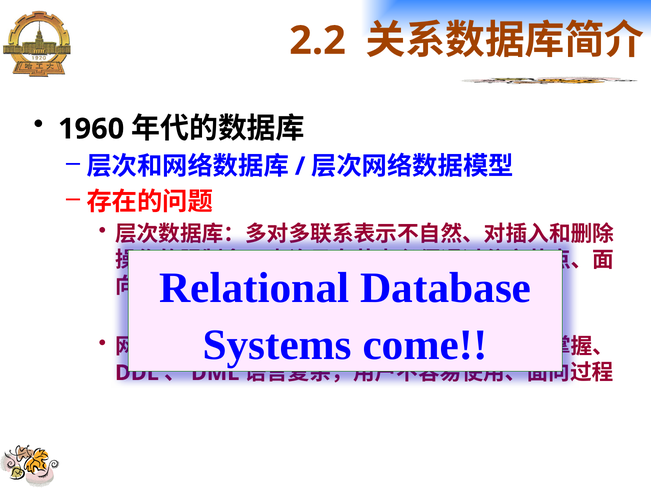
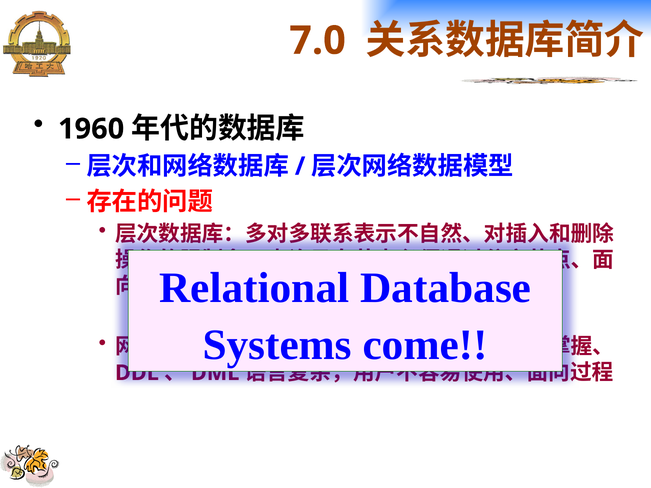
2.2: 2.2 -> 7.0 (318, 41)
